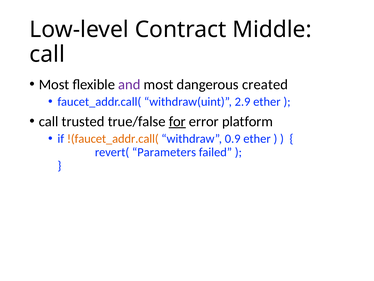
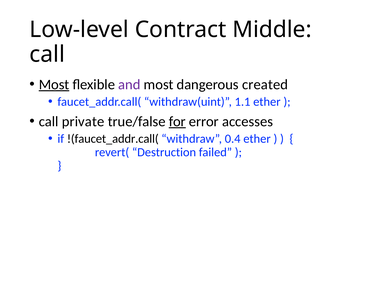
Most underline: none -> present (54, 84)
2.9: 2.9 -> 1.1 (243, 102)
trusted: trusted -> private (83, 121)
platform: platform -> accesses (247, 121)
!(faucet_addr.call( colour: orange -> black (113, 138)
0.9: 0.9 -> 0.4 (233, 138)
Parameters: Parameters -> Destruction (164, 152)
